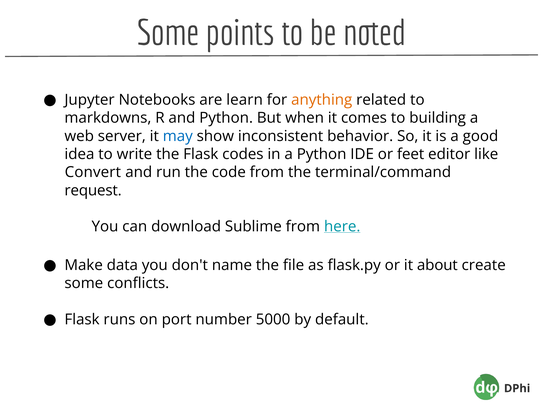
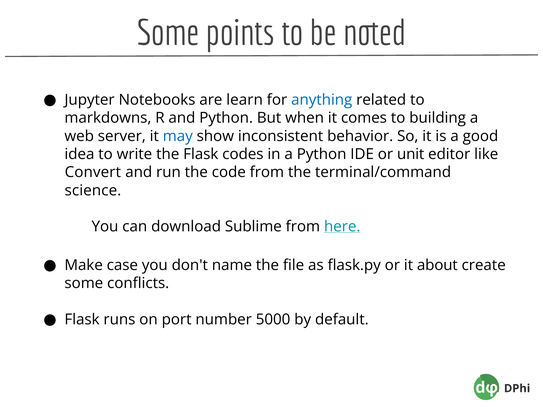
anything colour: orange -> blue (322, 100)
feet: feet -> unit (411, 154)
request: request -> science (93, 190)
data: data -> case (122, 265)
